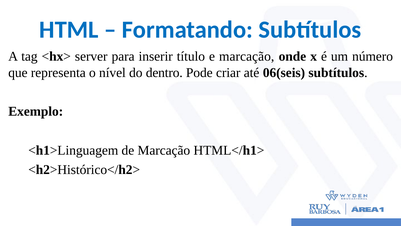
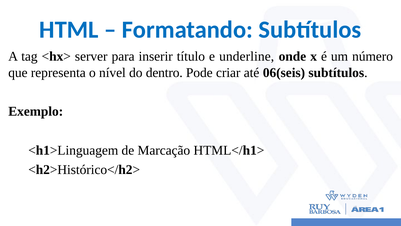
e marcação: marcação -> underline (247, 56)
